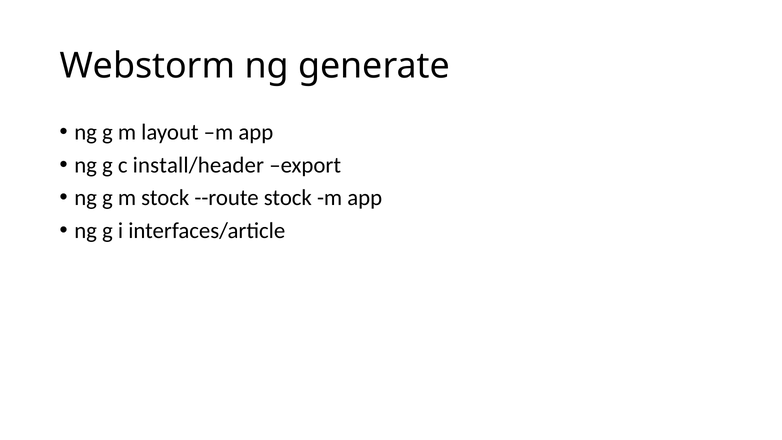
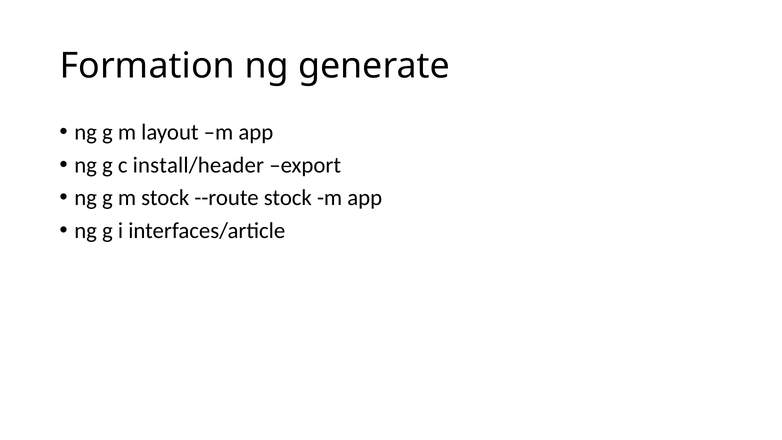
Webstorm: Webstorm -> Formation (147, 66)
